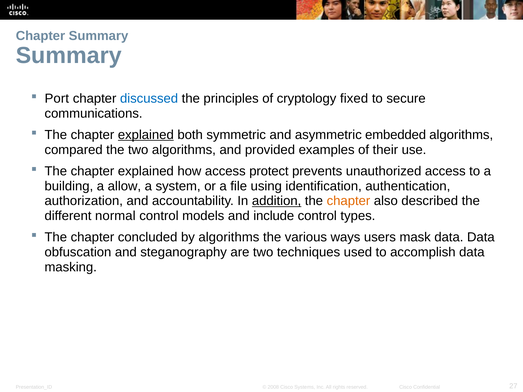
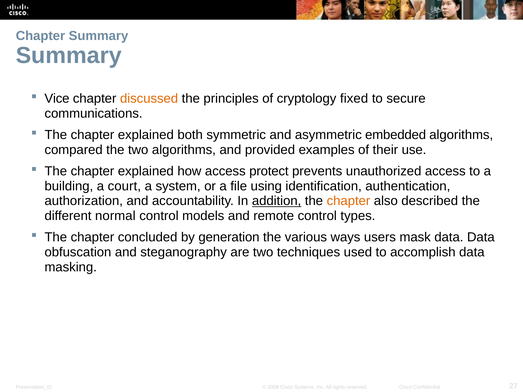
Port: Port -> Vice (57, 99)
discussed colour: blue -> orange (149, 99)
explained underline: present -> none (146, 135)
allow: allow -> court (124, 186)
include: include -> remote (274, 216)
by algorithms: algorithms -> generation (229, 237)
